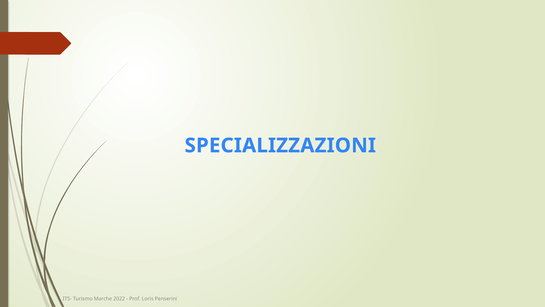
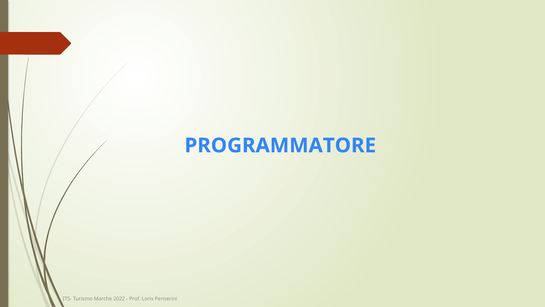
SPECIALIZZAZIONI: SPECIALIZZAZIONI -> PROGRAMMATORE (280, 145)
